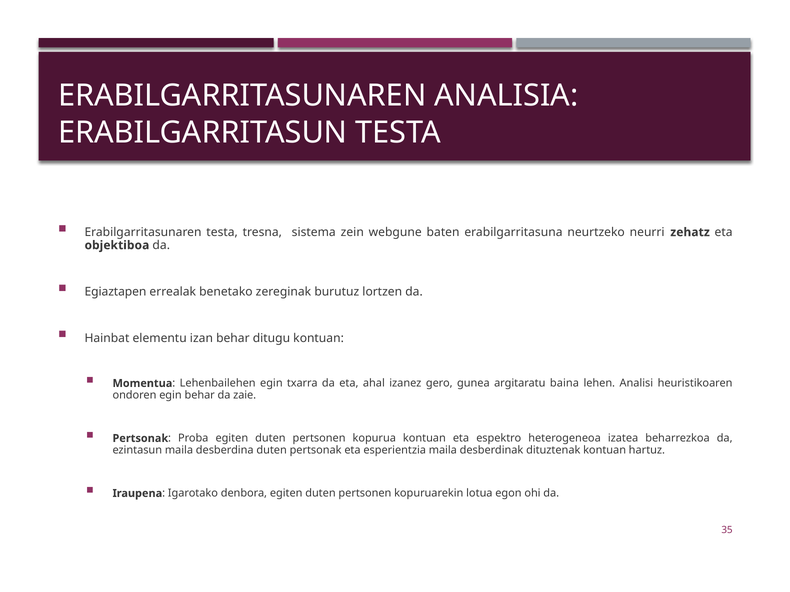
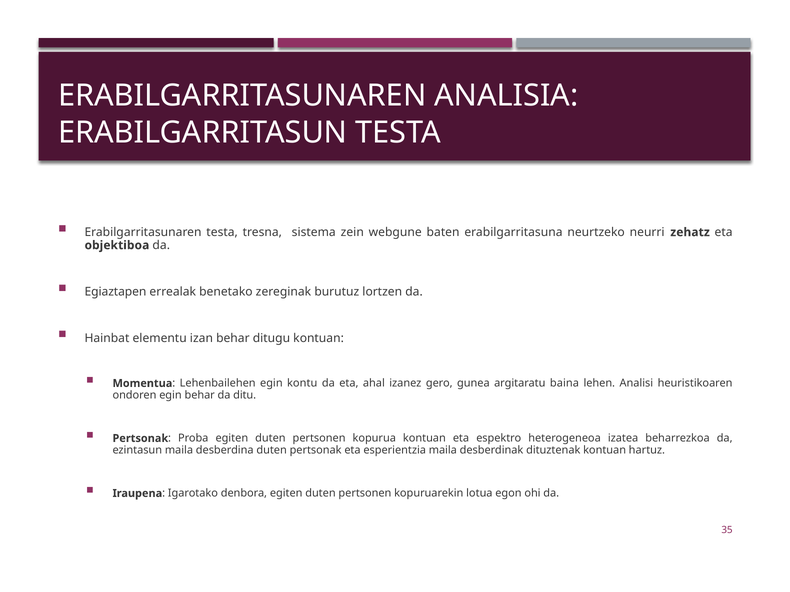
txarra: txarra -> kontu (302, 384)
zaie: zaie -> ditu (245, 396)
